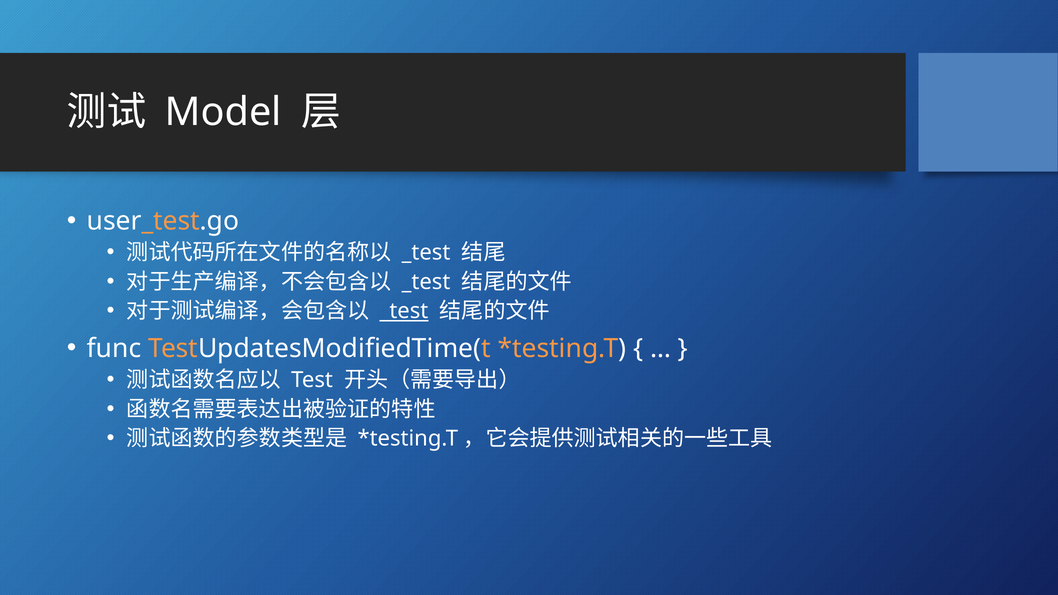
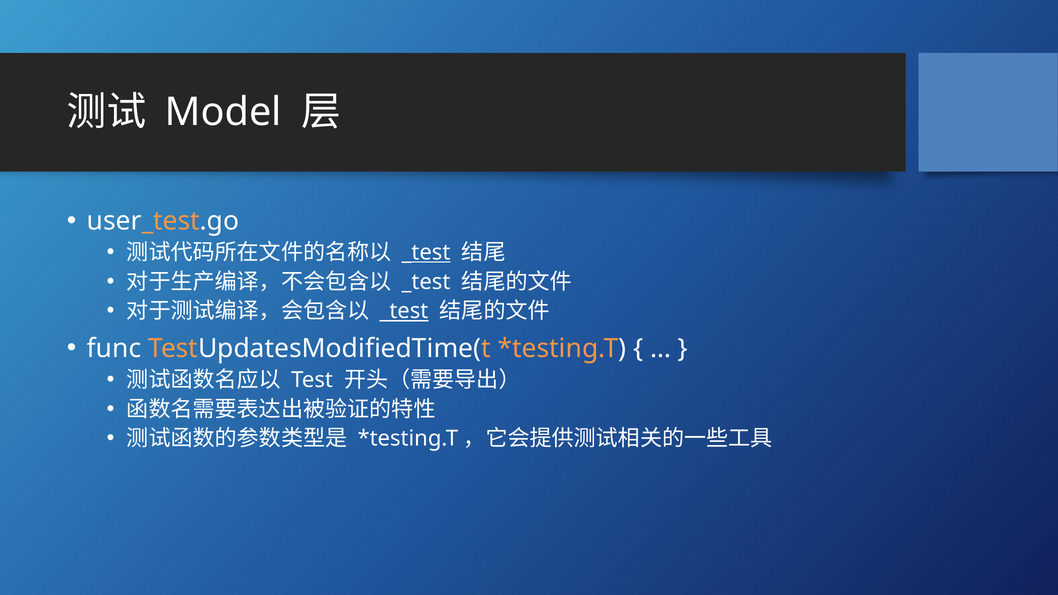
_test underline: none -> present (426, 253)
